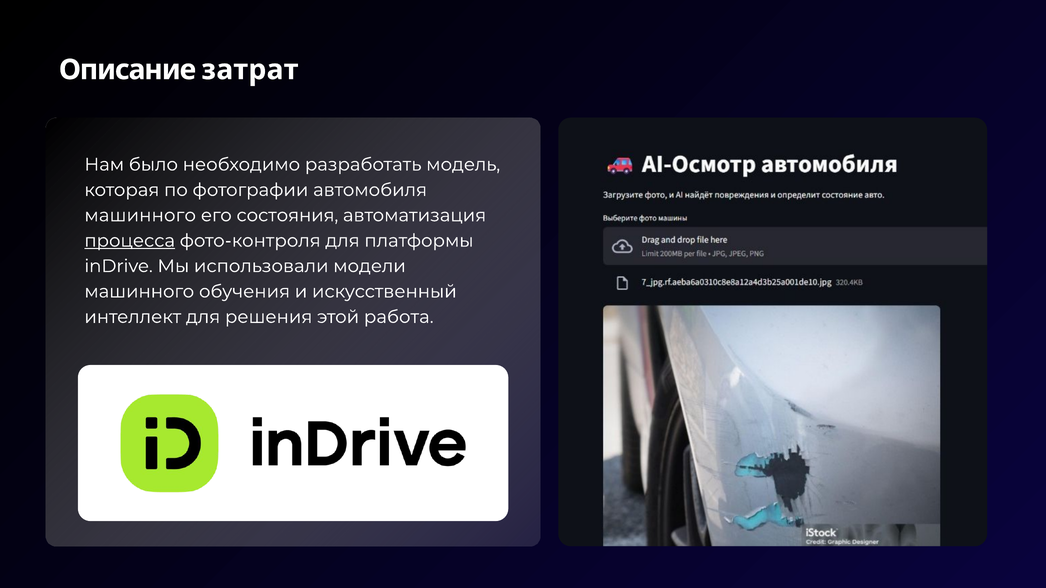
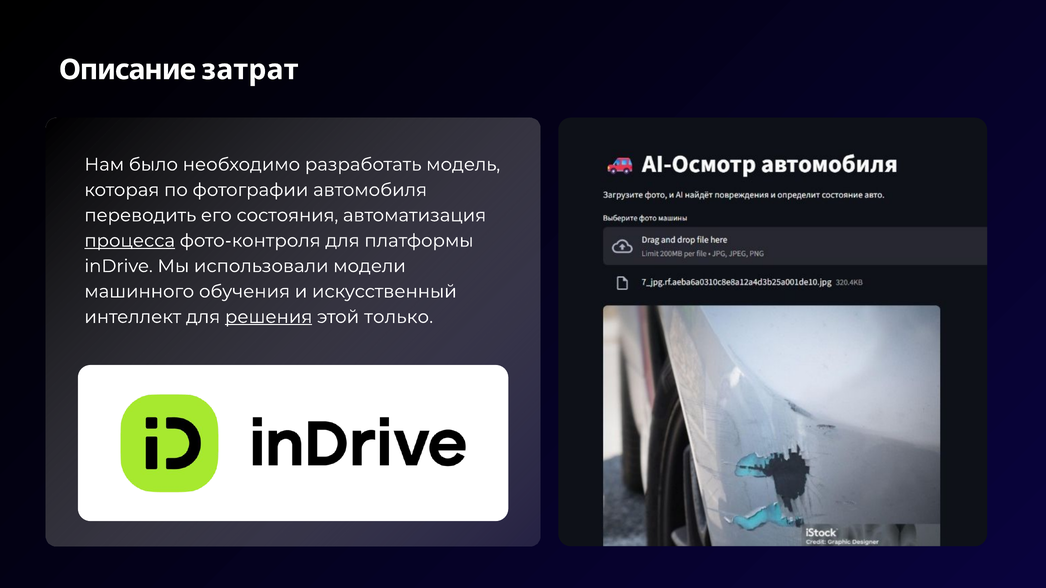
машинного: машинного -> переводить (140, 215)
решения underline: none -> present (269, 317)
работа: работа -> только (399, 317)
